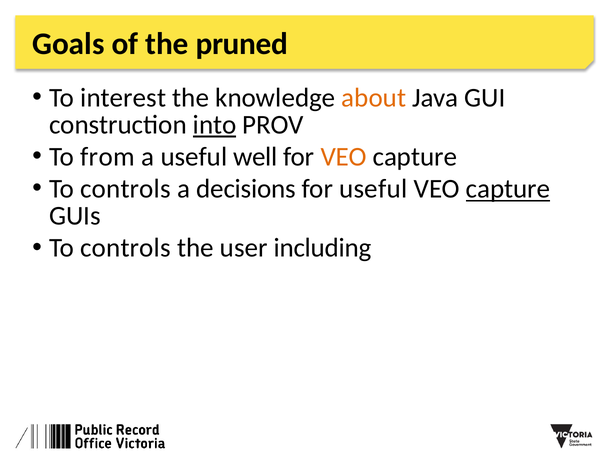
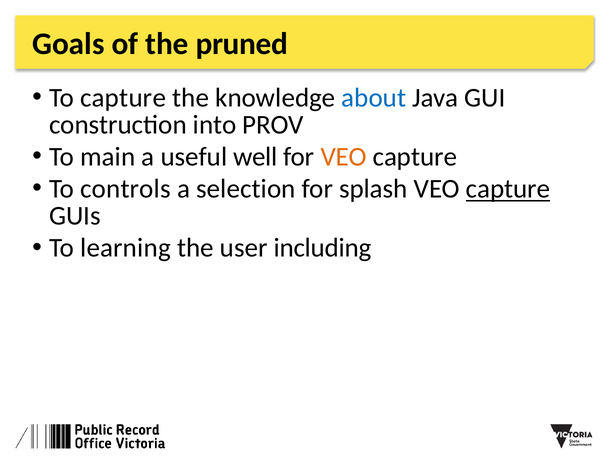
To interest: interest -> capture (123, 98)
about colour: orange -> blue (374, 98)
into underline: present -> none (215, 125)
from: from -> main (108, 157)
decisions: decisions -> selection (246, 189)
for useful: useful -> splash (373, 189)
controls: controls -> learning (125, 248)
